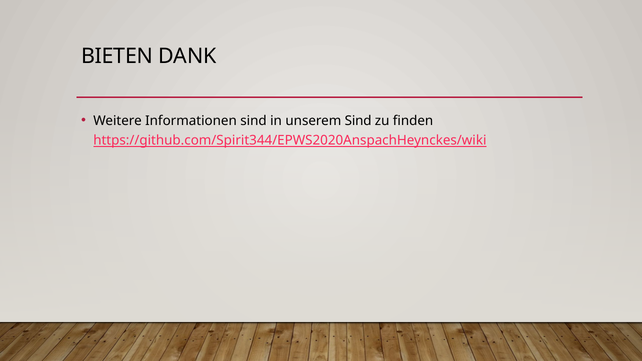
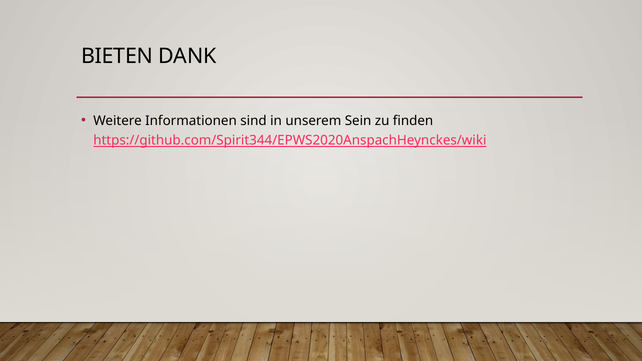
unserem Sind: Sind -> Sein (358, 121)
